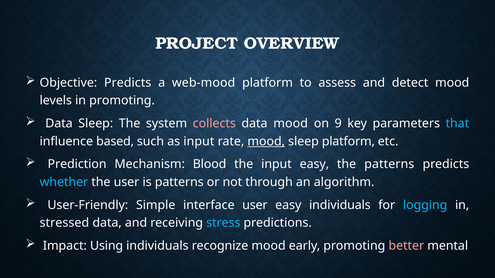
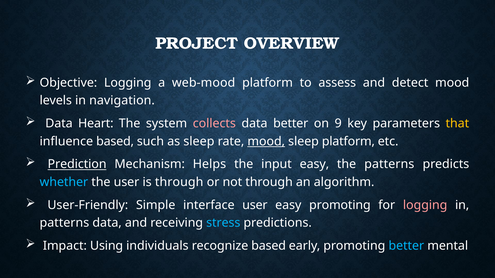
Objective Predicts: Predicts -> Logging (128, 83)
in promoting: promoting -> navigation (122, 101)
Data Sleep: Sleep -> Heart (96, 124)
data mood: mood -> better (291, 124)
that colour: light blue -> yellow (457, 124)
as input: input -> sleep (199, 142)
Prediction underline: none -> present (77, 164)
Blood: Blood -> Helps (209, 164)
is patterns: patterns -> through (179, 182)
easy individuals: individuals -> promoting (340, 205)
logging colour: light blue -> pink (425, 205)
stressed: stressed -> patterns (64, 223)
recognize mood: mood -> based (269, 246)
better colour: pink -> light blue (406, 246)
